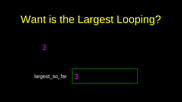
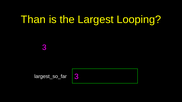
Want: Want -> Than (33, 20)
